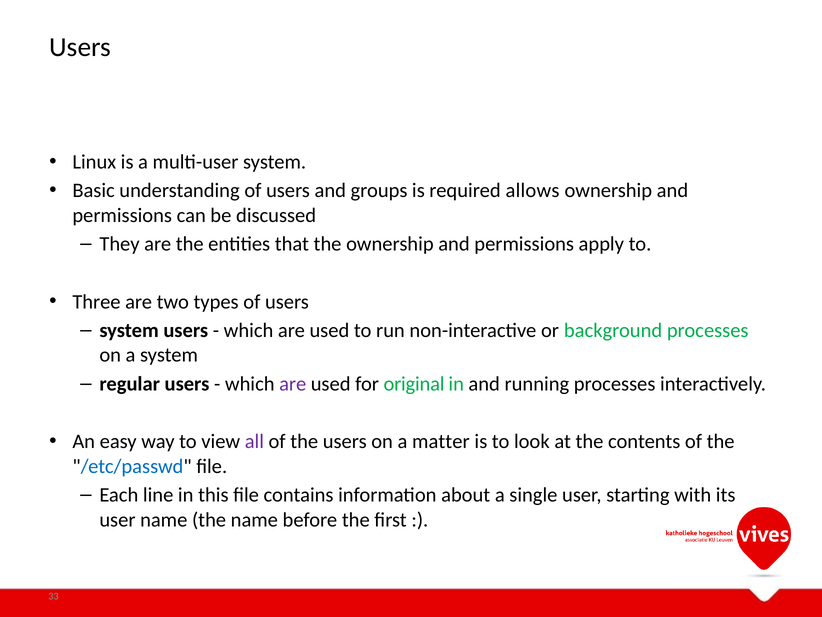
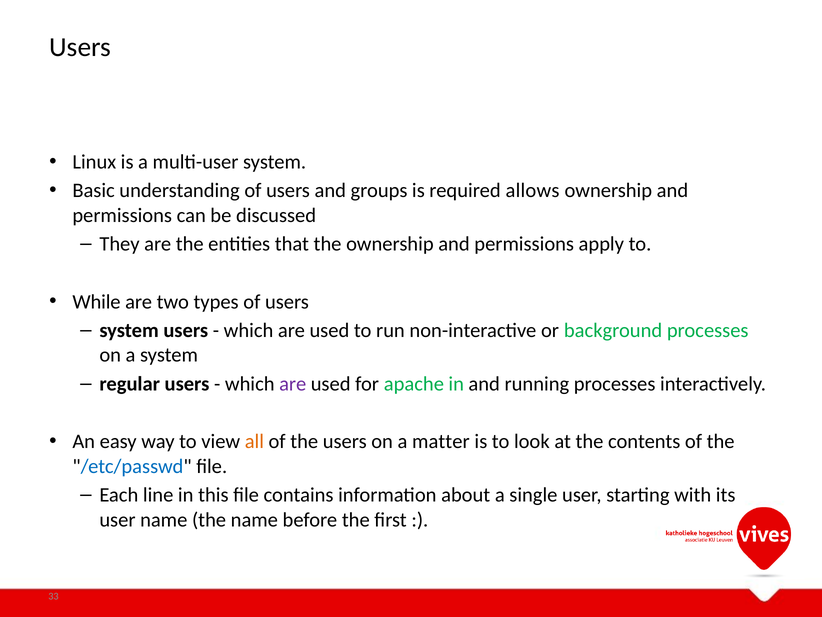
Three: Three -> While (96, 301)
original: original -> apache (414, 384)
all colour: purple -> orange (254, 441)
